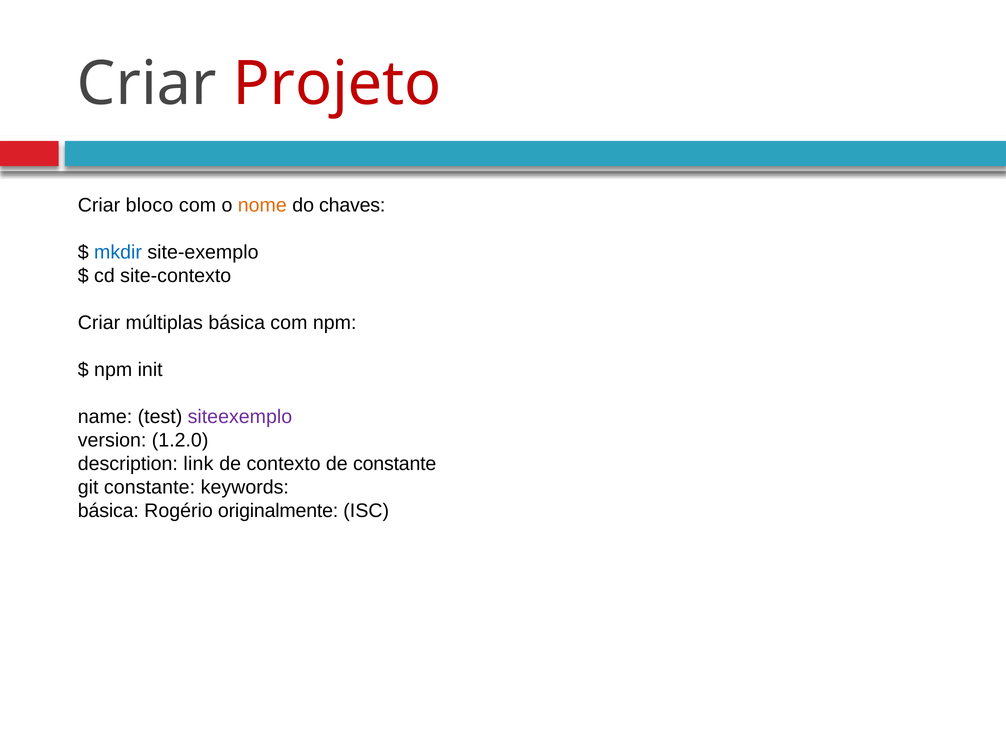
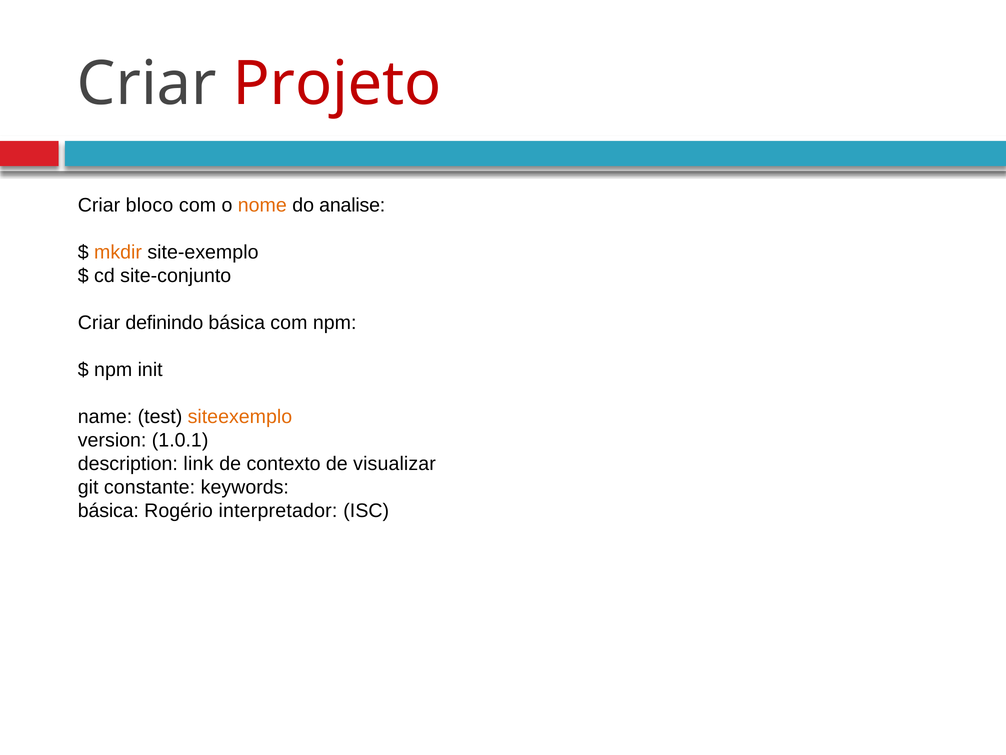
chaves: chaves -> analise (352, 205)
mkdir colour: blue -> orange (118, 252)
site-contexto: site-contexto -> site-conjunto (176, 276)
múltiplas: múltiplas -> definindo (164, 323)
siteexemplo colour: purple -> orange (240, 417)
1.2.0: 1.2.0 -> 1.0.1 (180, 440)
de constante: constante -> visualizar (395, 464)
originalmente: originalmente -> interpretador (278, 510)
